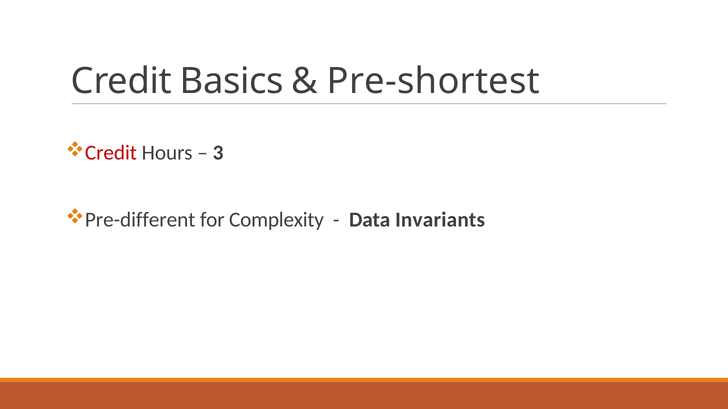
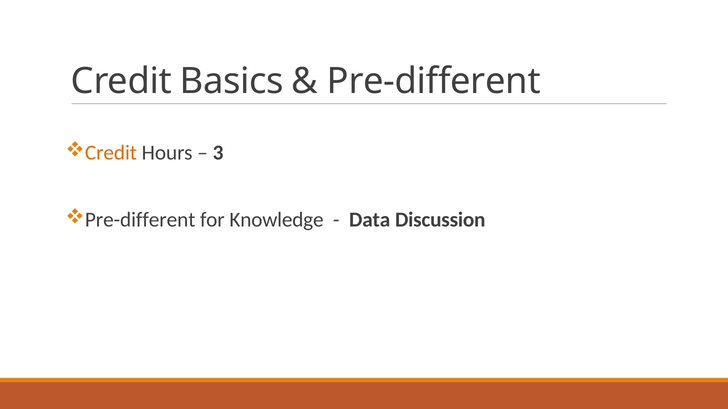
Pre-shortest: Pre-shortest -> Pre-different (434, 82)
Credit colour: red -> orange (111, 153)
Complexity: Complexity -> Knowledge (277, 220)
Invariants: Invariants -> Discussion (440, 220)
